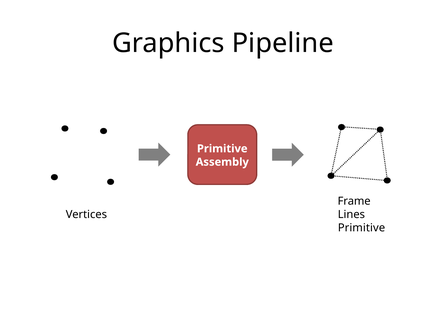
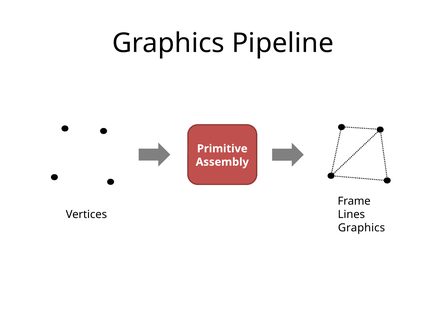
Primitive: Primitive -> Graphics (361, 228)
